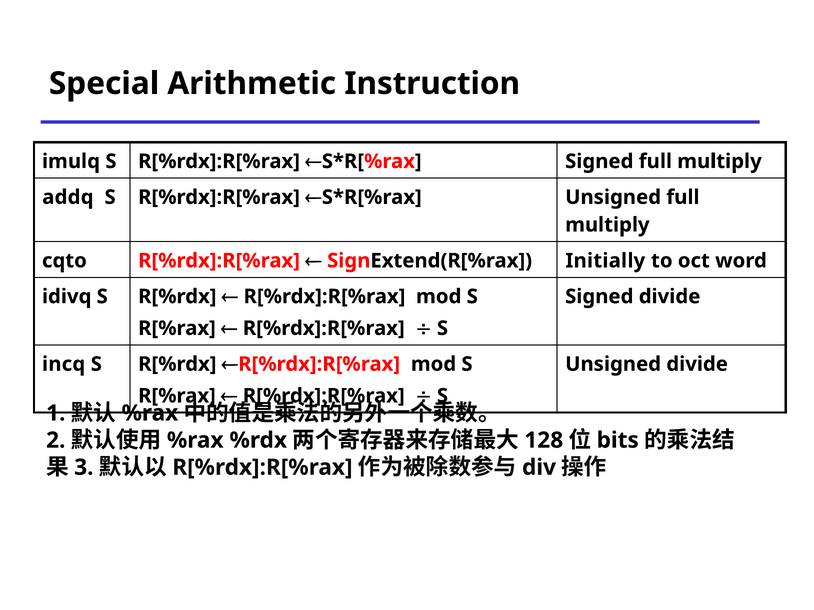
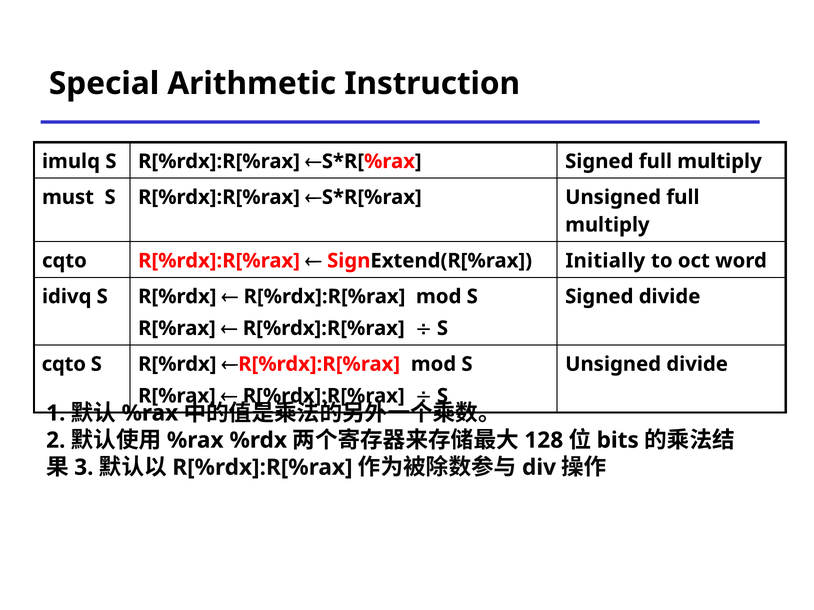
addq: addq -> must (68, 197)
incq: incq -> cqto (64, 364)
